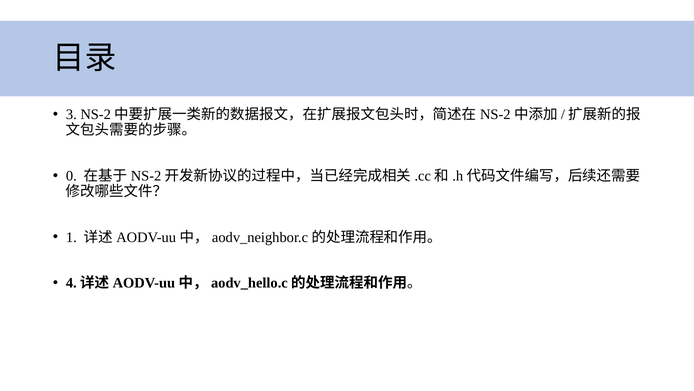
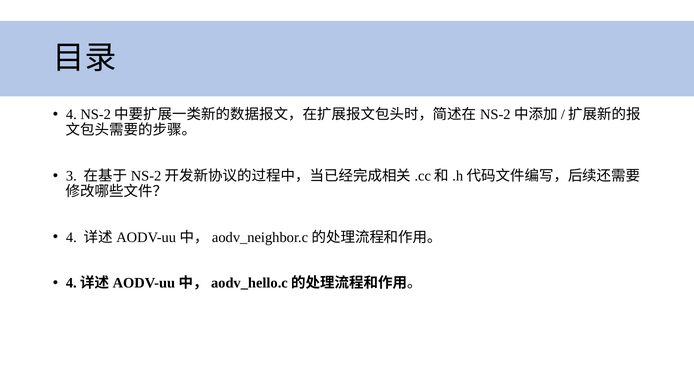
3: 3 -> 4 (71, 114)
0: 0 -> 3 (71, 176)
1: 1 -> 4 (71, 237)
